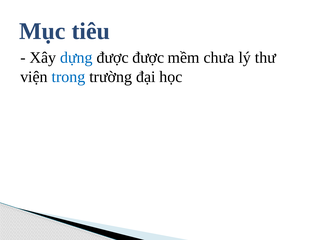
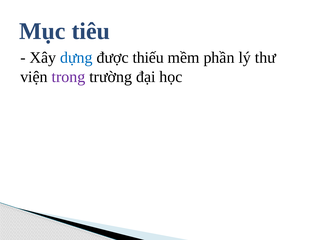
được được: được -> thiếu (148, 57)
chưa: chưa -> phần (219, 57)
trong colour: blue -> purple (68, 77)
